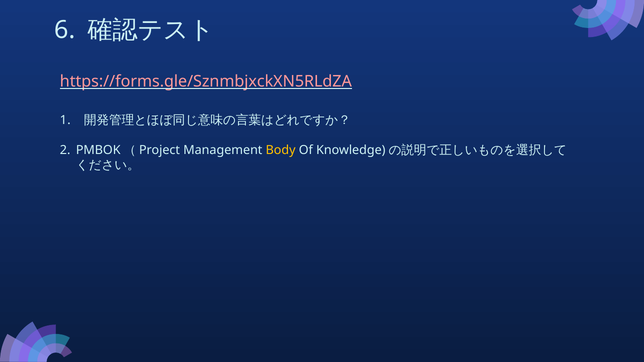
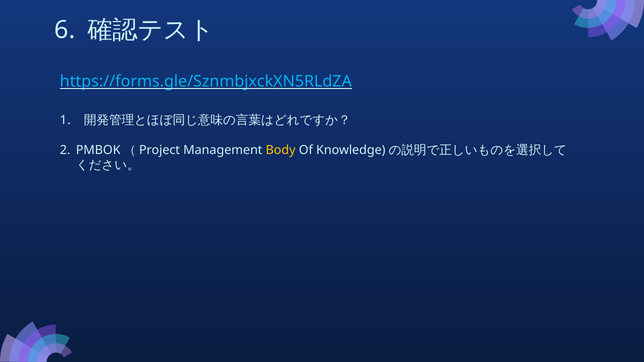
https://forms.gle/SznmbjxckXN5RLdZA colour: pink -> light blue (206, 81)
